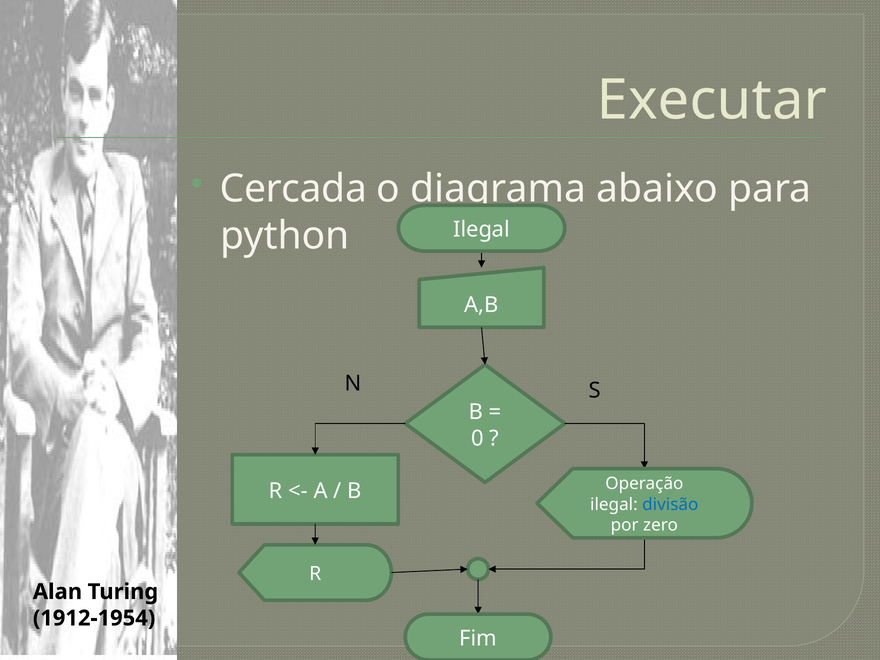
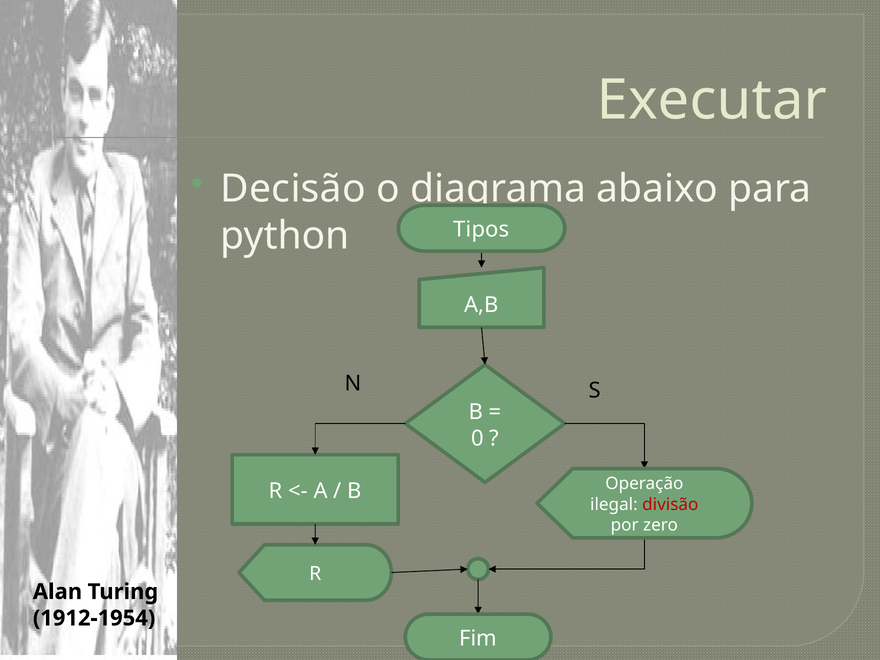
Cercada: Cercada -> Decisão (293, 189)
Ilegal: Ilegal -> Tipos (481, 230)
divisão colour: blue -> red (670, 504)
